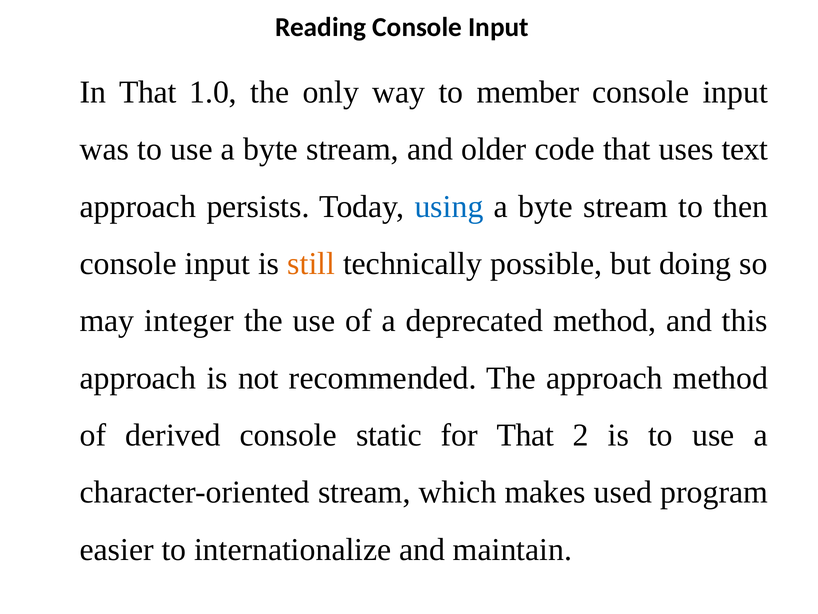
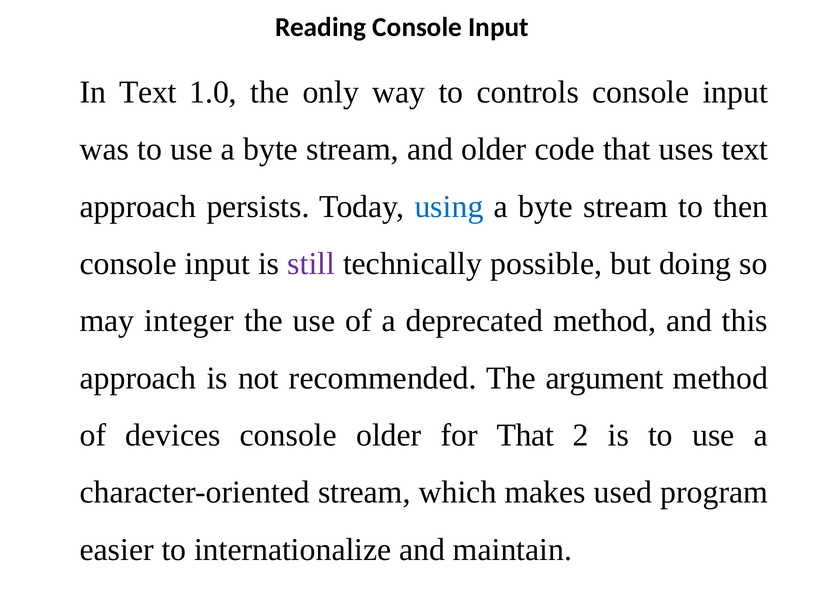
In That: That -> Text (148, 92)
member: member -> controls (528, 92)
still colour: orange -> purple (311, 263)
The approach: approach -> argument (605, 378)
derived: derived -> devices (173, 435)
console static: static -> older (389, 435)
